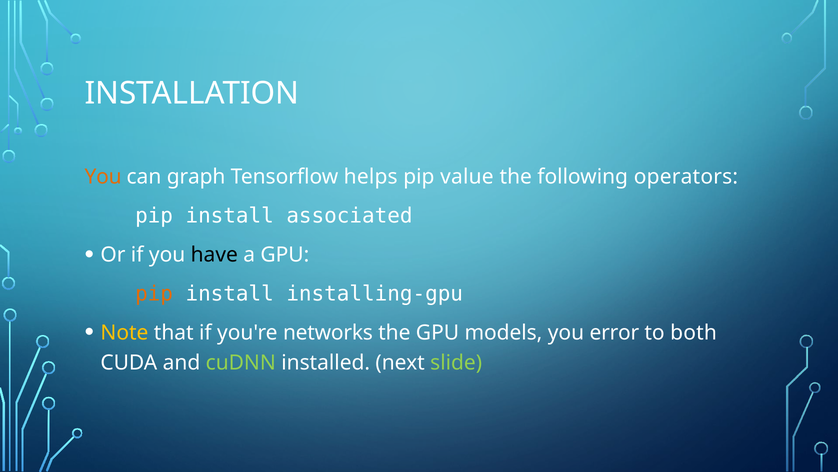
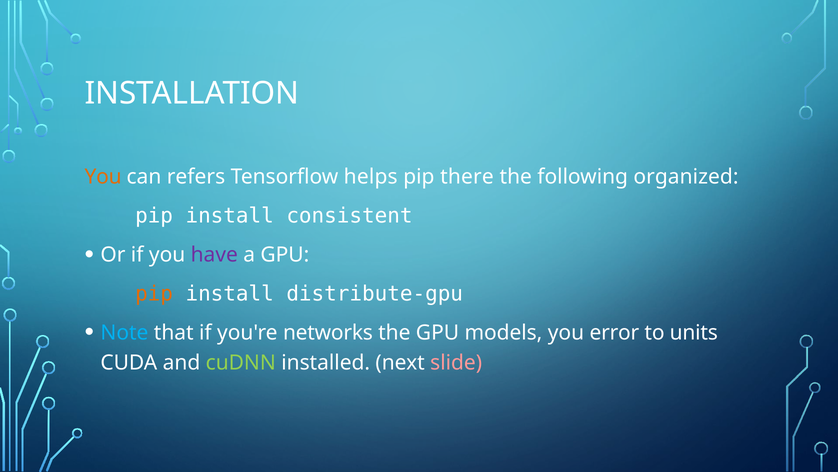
graph: graph -> refers (196, 177)
value: value -> there (467, 177)
operators: operators -> organized (686, 177)
associated: associated -> consistent (349, 216)
have colour: black -> purple (214, 255)
installing-gpu: installing-gpu -> distribute-gpu (375, 294)
Note colour: yellow -> light blue (124, 332)
both: both -> units (694, 332)
slide colour: light green -> pink (456, 363)
